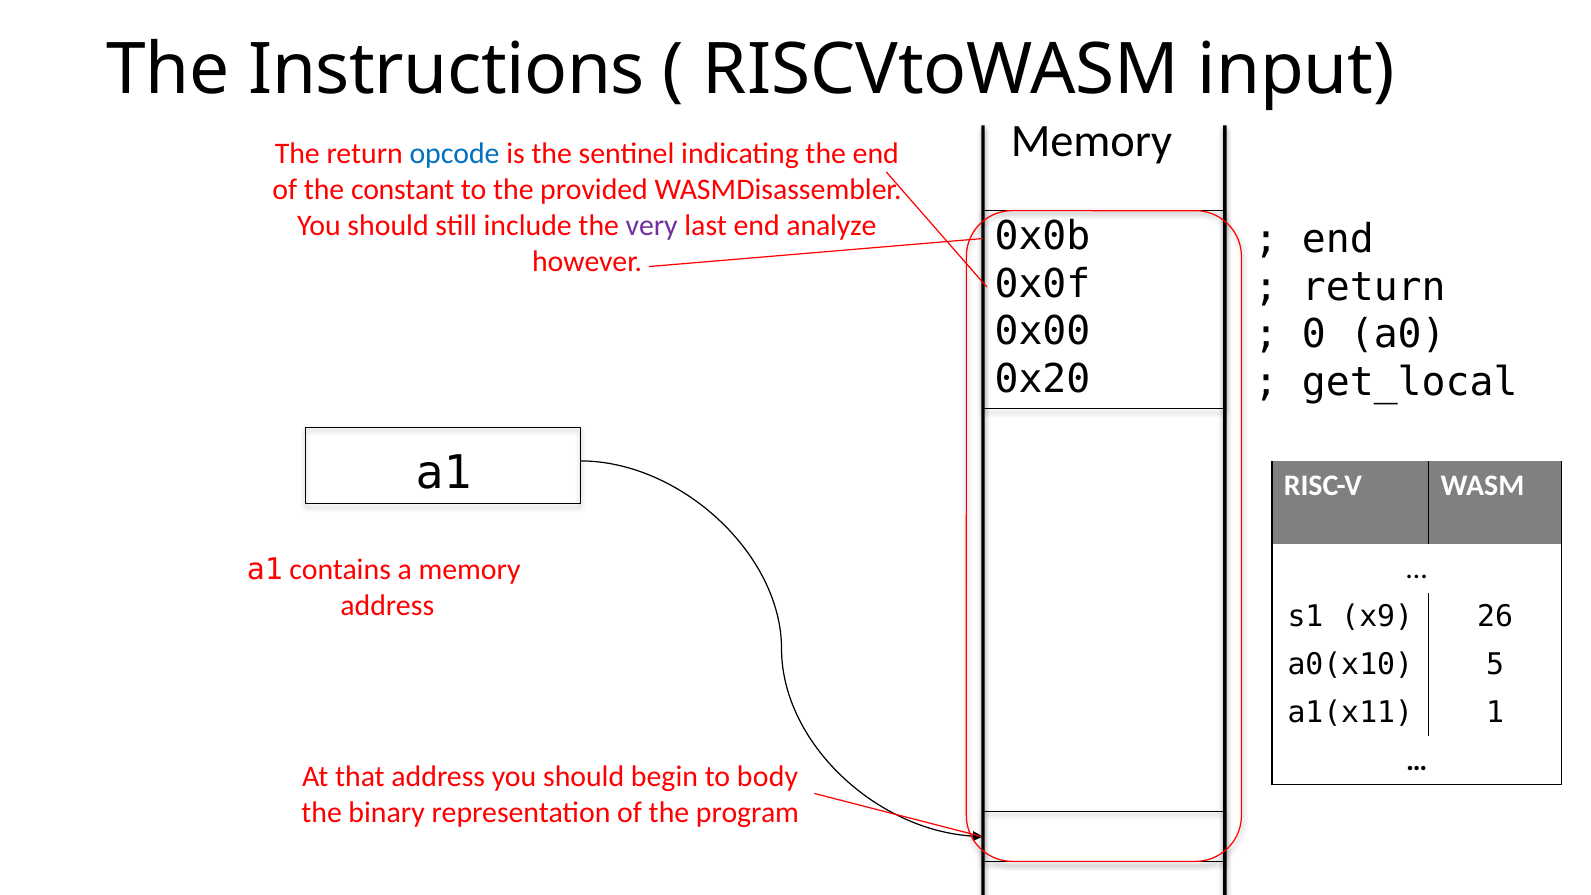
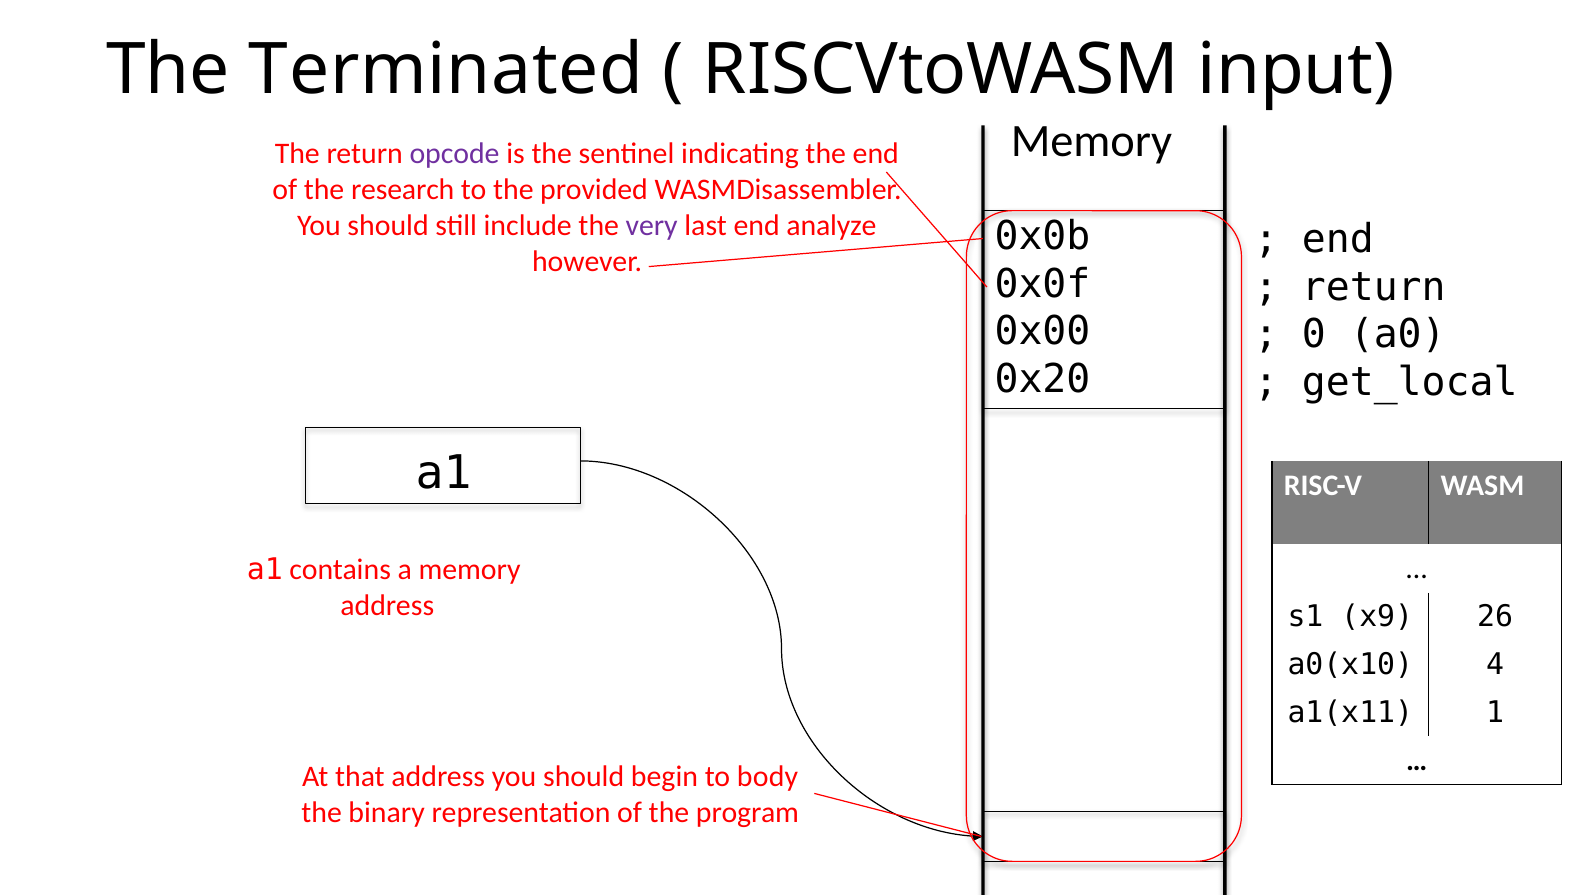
Instructions: Instructions -> Terminated (446, 70)
opcode colour: blue -> purple (455, 154)
constant: constant -> research (403, 190)
5: 5 -> 4 (1495, 664)
